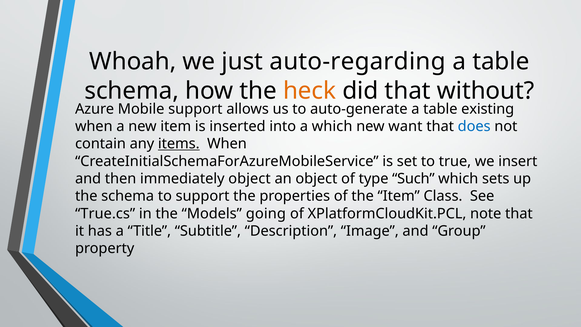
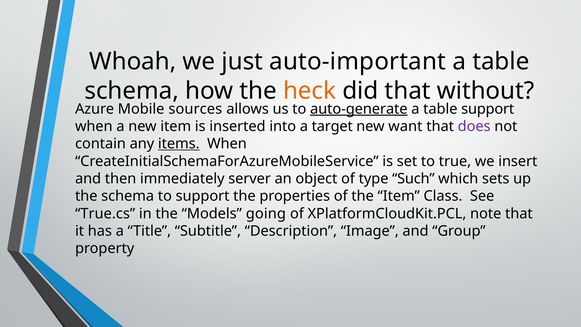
auto-regarding: auto-regarding -> auto-important (358, 62)
Mobile support: support -> sources (195, 109)
auto-generate underline: none -> present (359, 109)
table existing: existing -> support (488, 109)
a which: which -> target (332, 126)
does colour: blue -> purple (474, 126)
immediately object: object -> server (250, 179)
